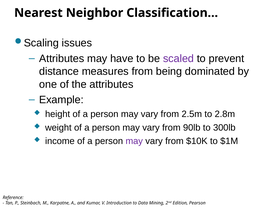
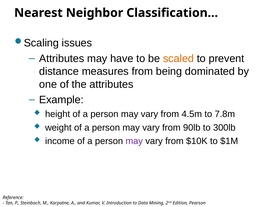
scaled colour: purple -> orange (178, 58)
2.5m: 2.5m -> 4.5m (192, 114)
2.8m: 2.8m -> 7.8m (225, 114)
